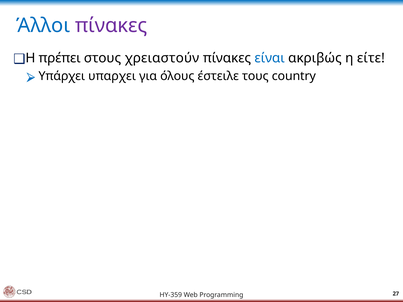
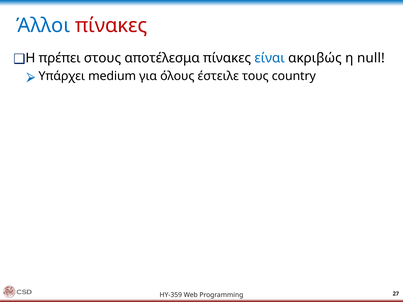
πίνακες colour: purple -> red (111, 26)
χρειαστούν: χρειαστούν -> αποτέλεσμα (162, 58)
είτε: είτε -> null (371, 58)
υπαρχει: υπαρχει -> medium (112, 76)
